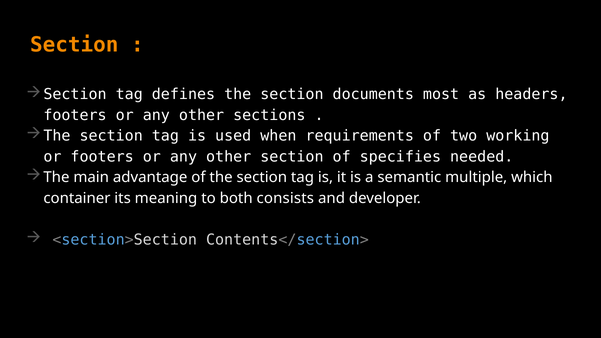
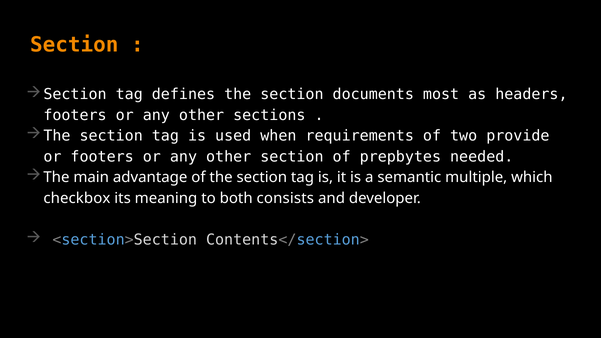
working: working -> provide (518, 136)
specifies: specifies -> prepbytes (400, 157)
container: container -> checkbox (77, 198)
